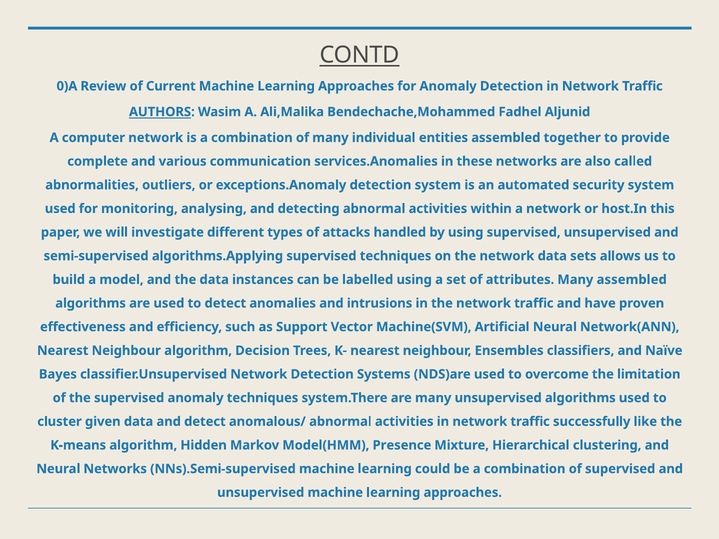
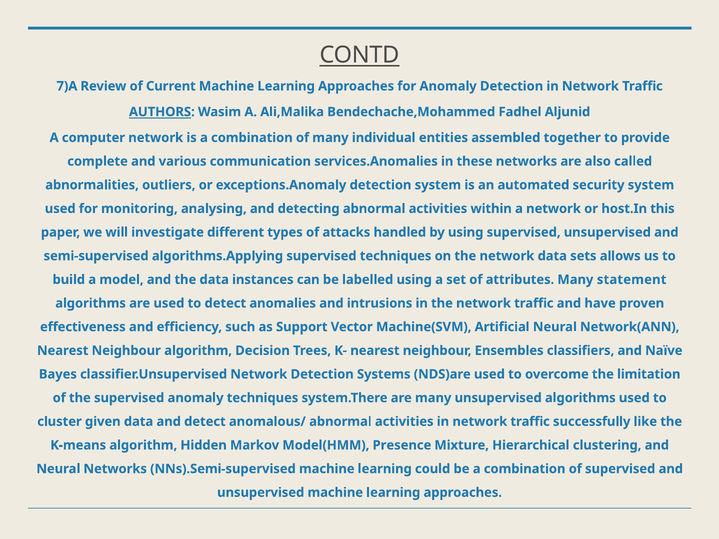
0)A: 0)A -> 7)A (67, 86)
Many assembled: assembled -> statement (632, 280)
